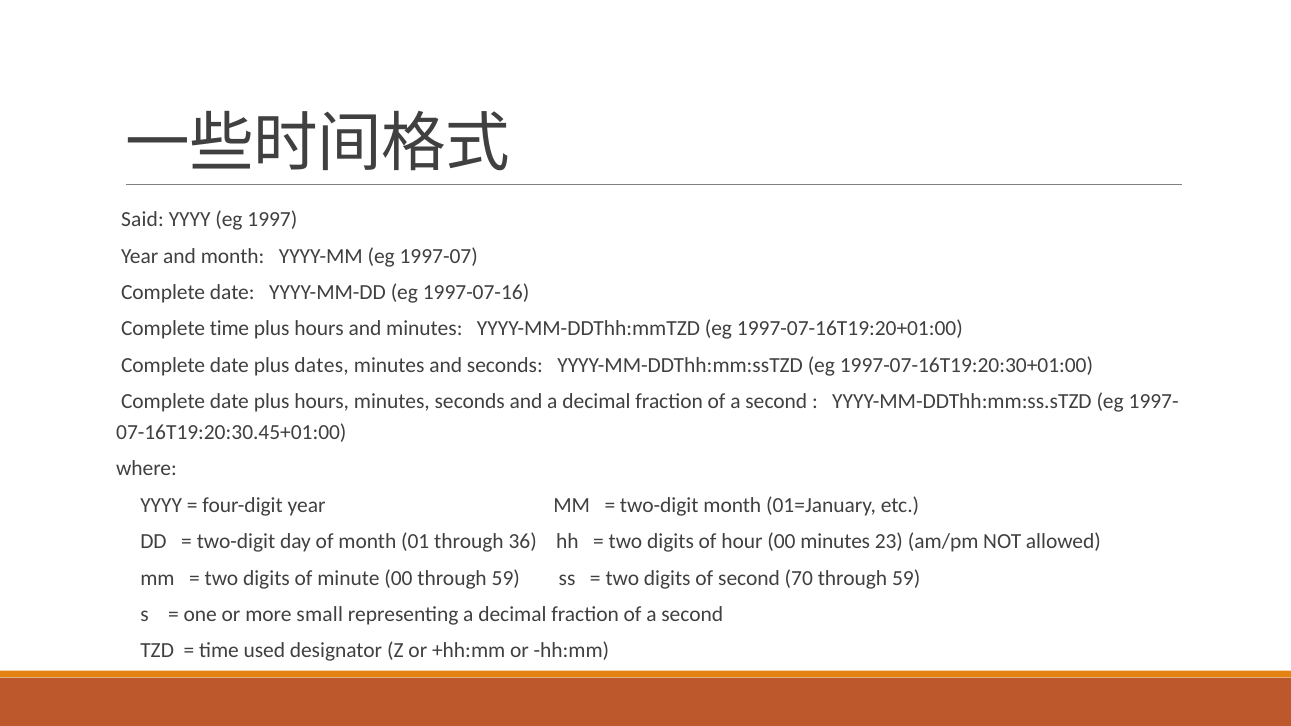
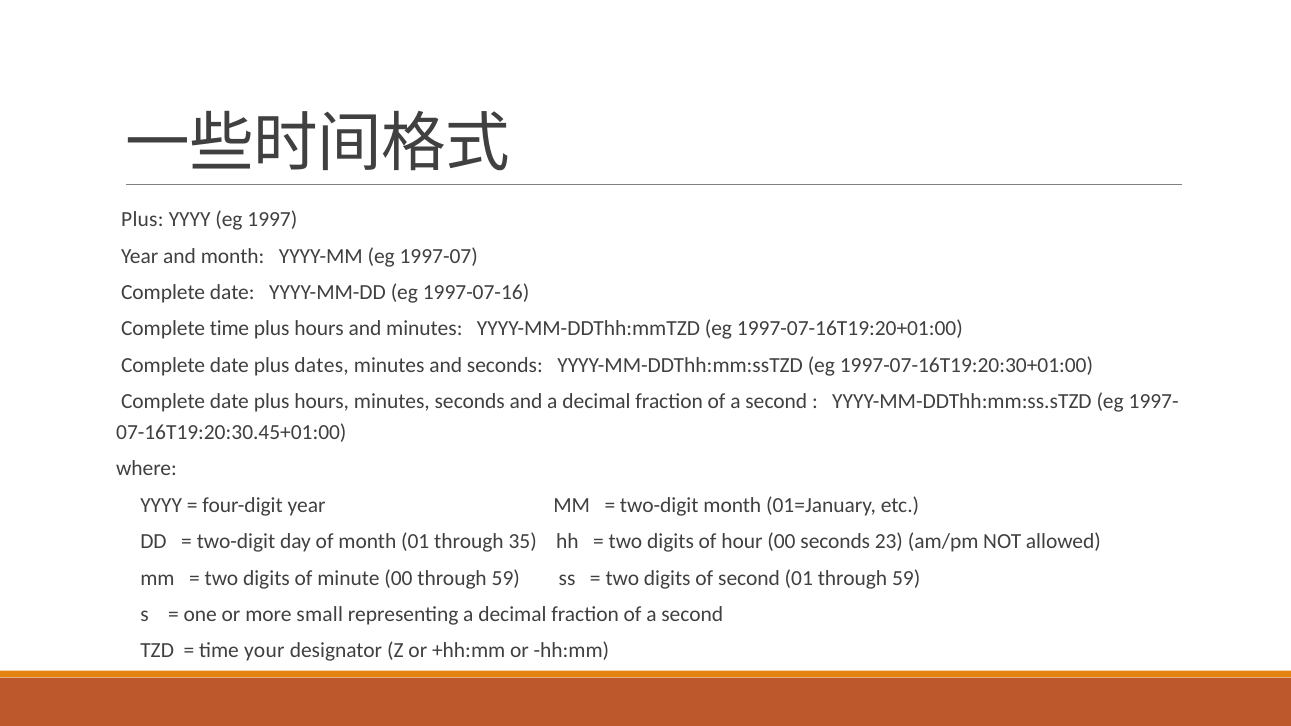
Said: Said -> Plus (142, 220)
36: 36 -> 35 (523, 542)
00 minutes: minutes -> seconds (835, 542)
second 70: 70 -> 01 (799, 578)
used: used -> your (264, 651)
